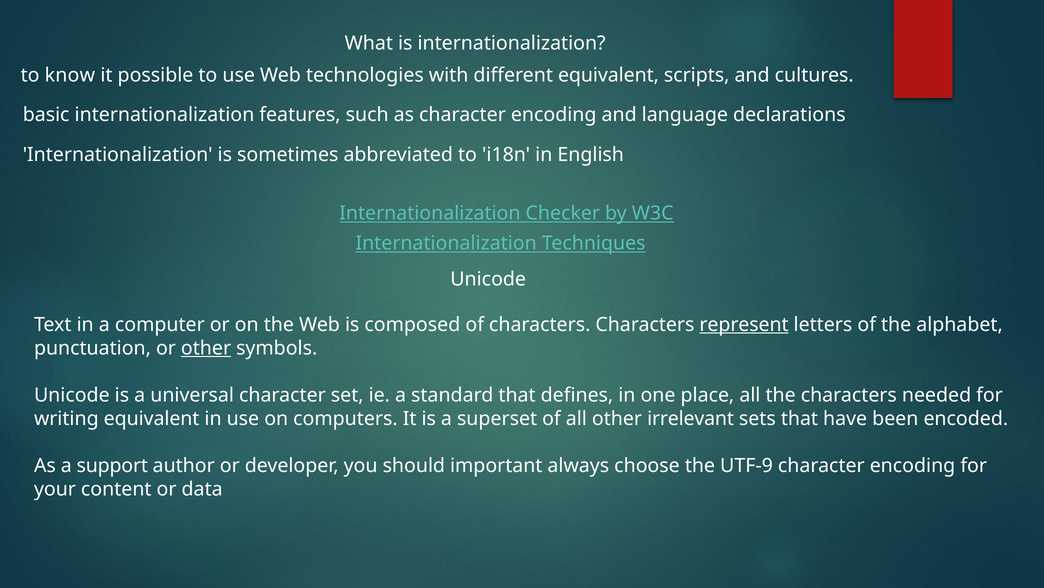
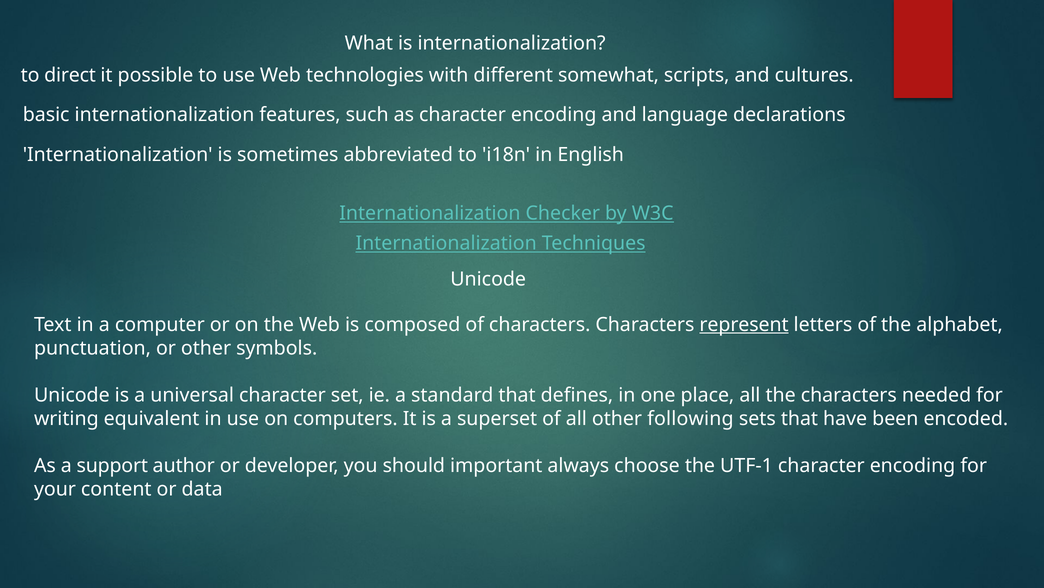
know: know -> direct (70, 75)
different equivalent: equivalent -> somewhat (608, 75)
other underline: present -> none (206, 348)
irrelevant: irrelevant -> following (690, 418)
UTF-9: UTF-9 -> UTF-1 (746, 465)
